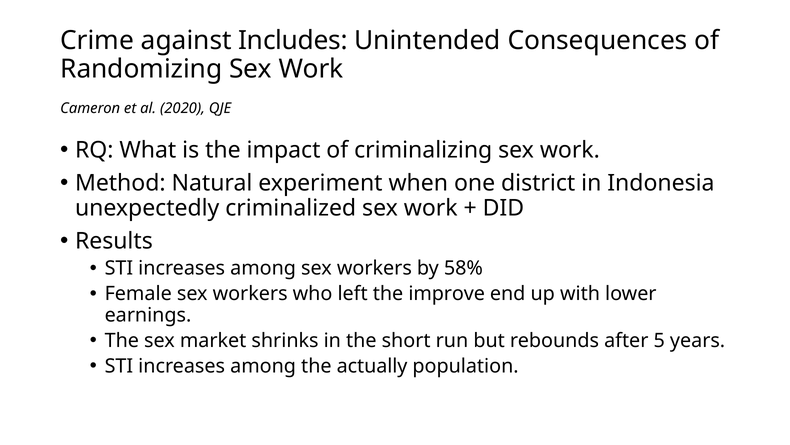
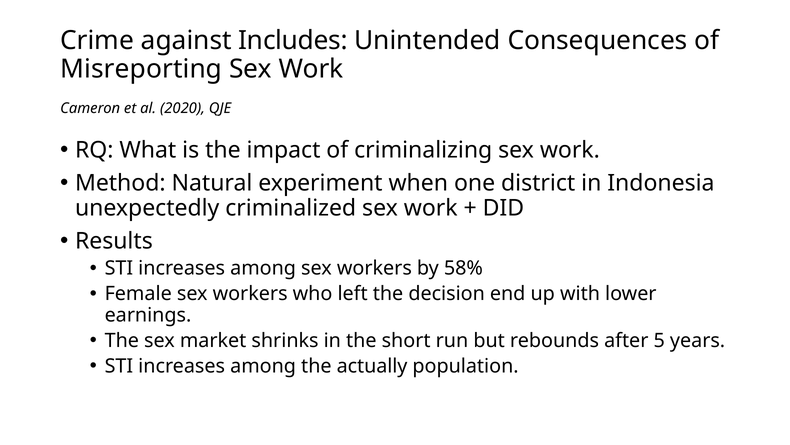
Randomizing: Randomizing -> Misreporting (141, 69)
improve: improve -> decision (447, 293)
